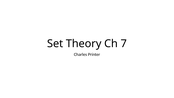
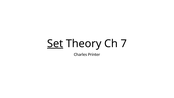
Set underline: none -> present (55, 43)
